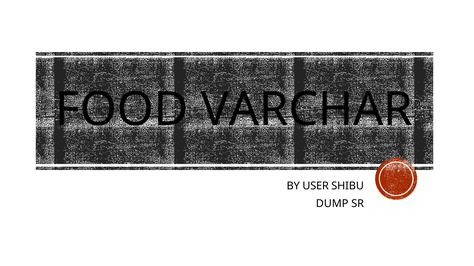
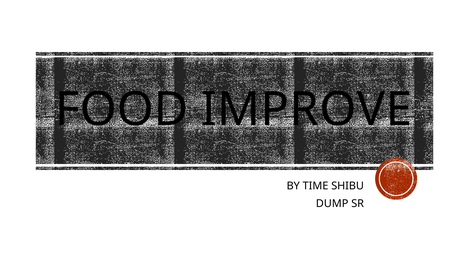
VARCHAR: VARCHAR -> IMPROVE (306, 110)
USER: USER -> TIME (316, 186)
